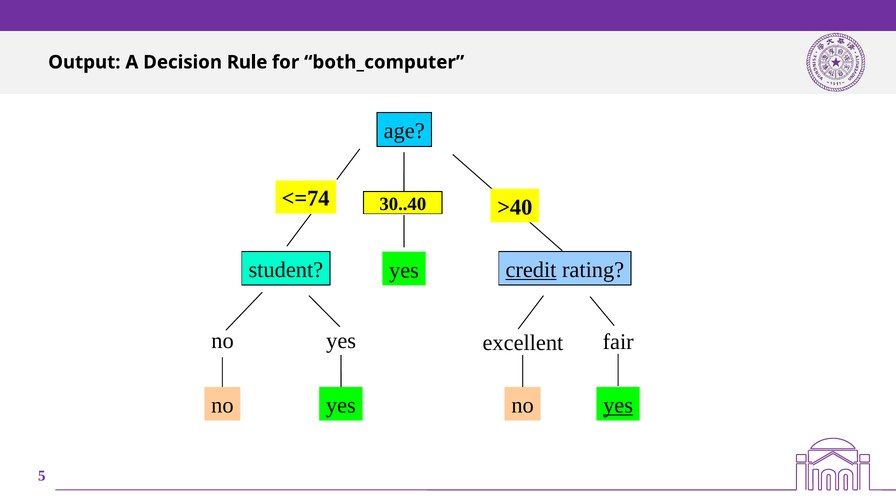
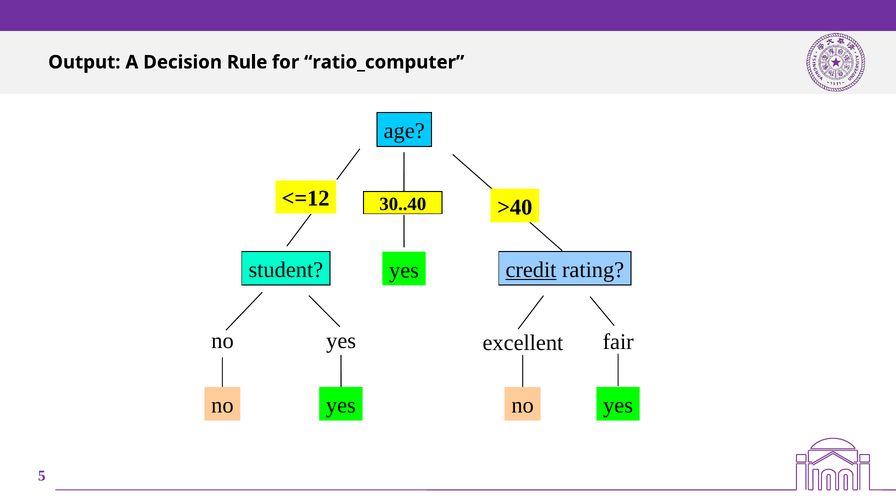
both_computer: both_computer -> ratio_computer (384, 62)
<=74: <=74 -> <=12 (306, 199)
yes underline: present -> none (618, 405)
